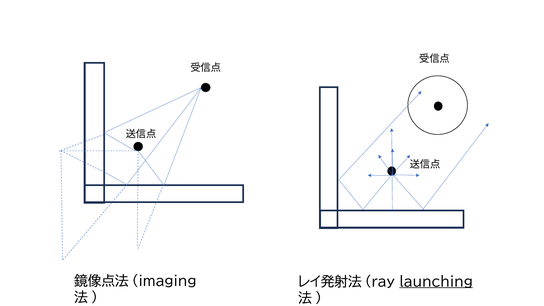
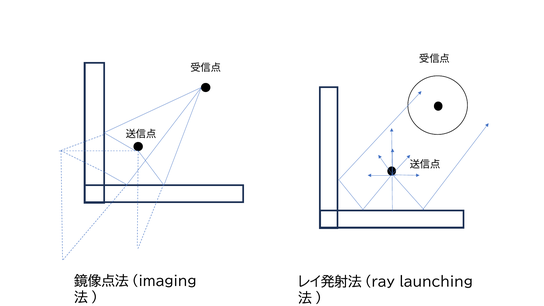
launching underline: present -> none (436, 282)
